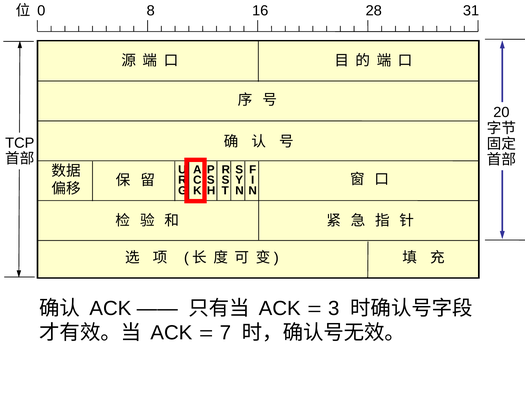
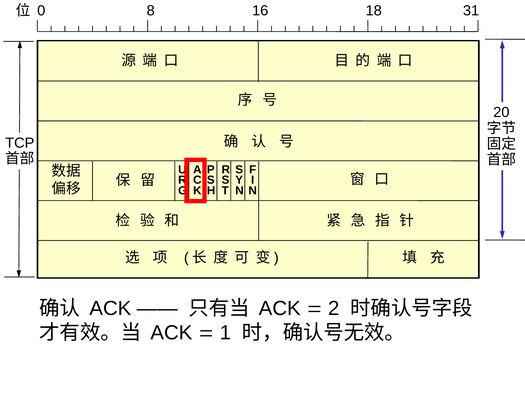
28: 28 -> 18 (374, 11)
3: 3 -> 2 (334, 308)
7: 7 -> 1 (226, 333)
